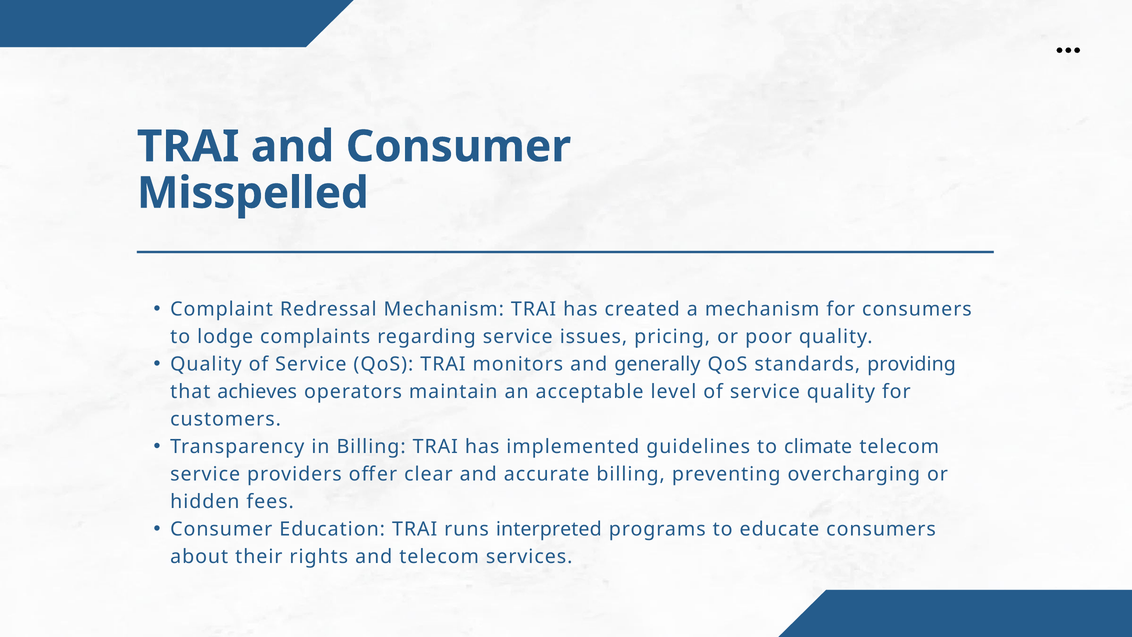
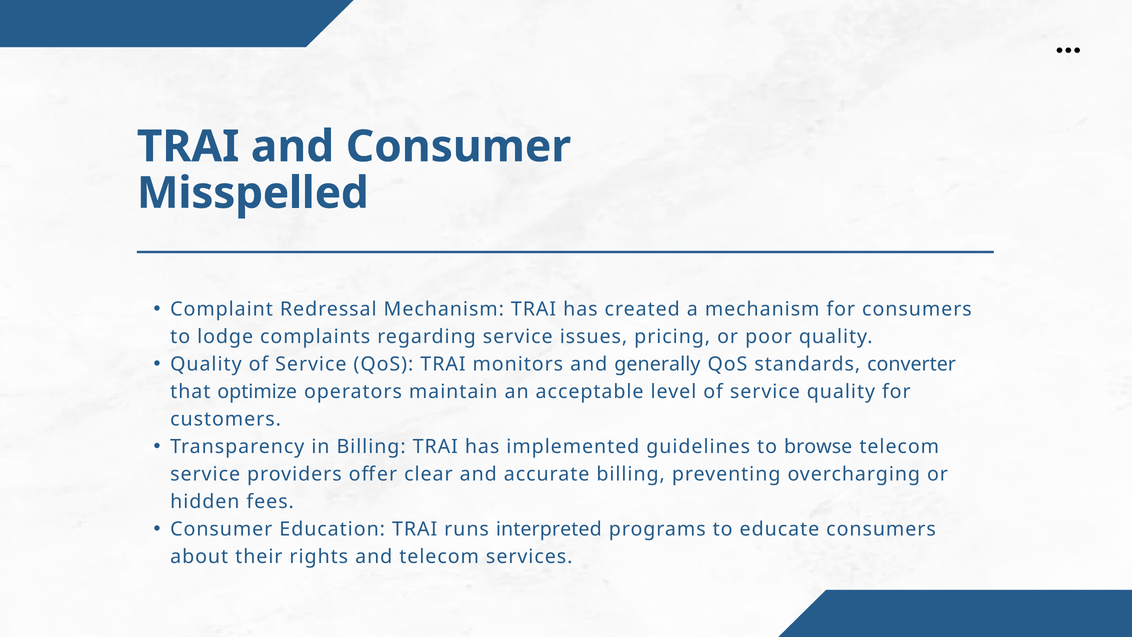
providing: providing -> converter (912, 364)
achieves: achieves -> optimize (257, 392)
climate: climate -> browse (818, 447)
